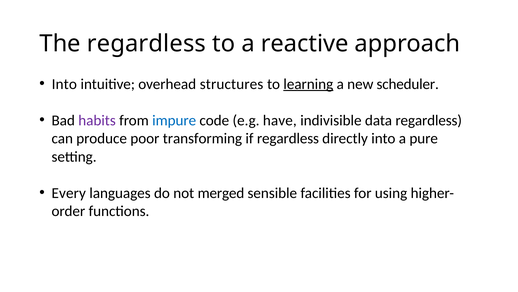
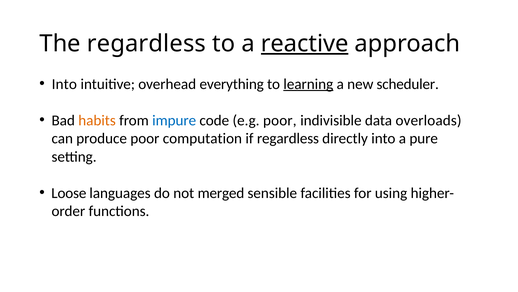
reactive underline: none -> present (305, 44)
structures: structures -> everything (232, 84)
habits colour: purple -> orange (97, 120)
e.g have: have -> poor (280, 120)
data regardless: regardless -> overloads (429, 120)
transforming: transforming -> computation (202, 138)
Every: Every -> Loose (69, 193)
